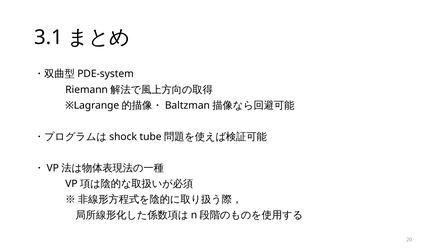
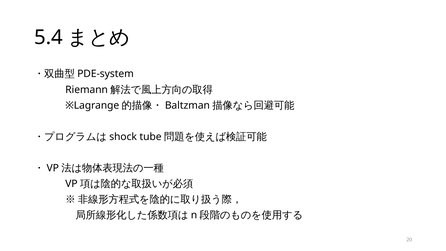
3.1: 3.1 -> 5.4 (48, 37)
